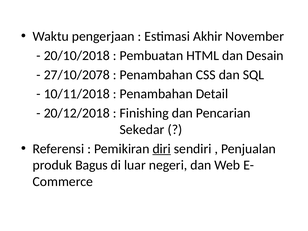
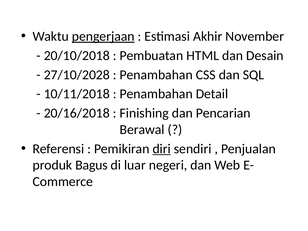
pengerjaan underline: none -> present (103, 36)
27/10/2078: 27/10/2078 -> 27/10/2028 (77, 75)
20/12/2018: 20/12/2018 -> 20/16/2018 (77, 113)
Sekedar: Sekedar -> Berawal (142, 130)
